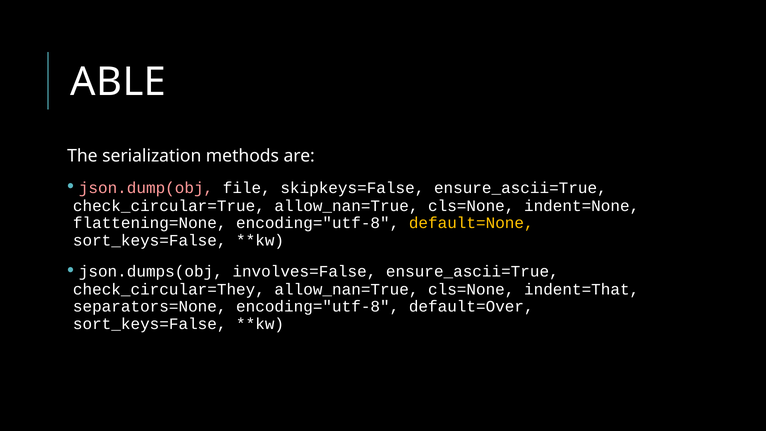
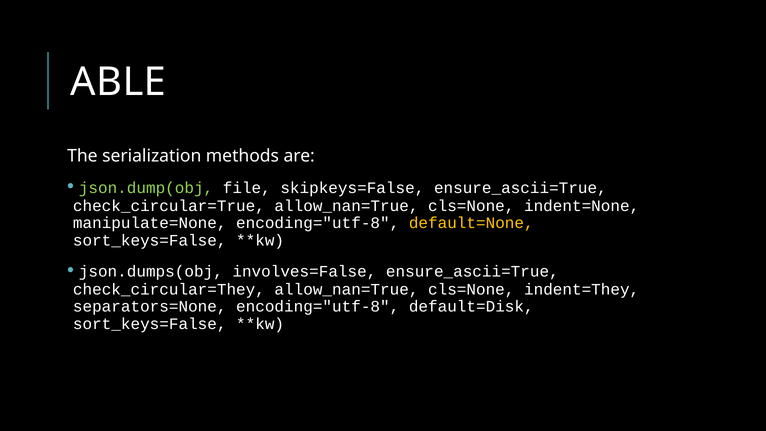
json.dump(obj colour: pink -> light green (146, 188)
flattening=None: flattening=None -> manipulate=None (150, 223)
indent=That: indent=That -> indent=They (582, 289)
default=Over: default=Over -> default=Disk (471, 307)
